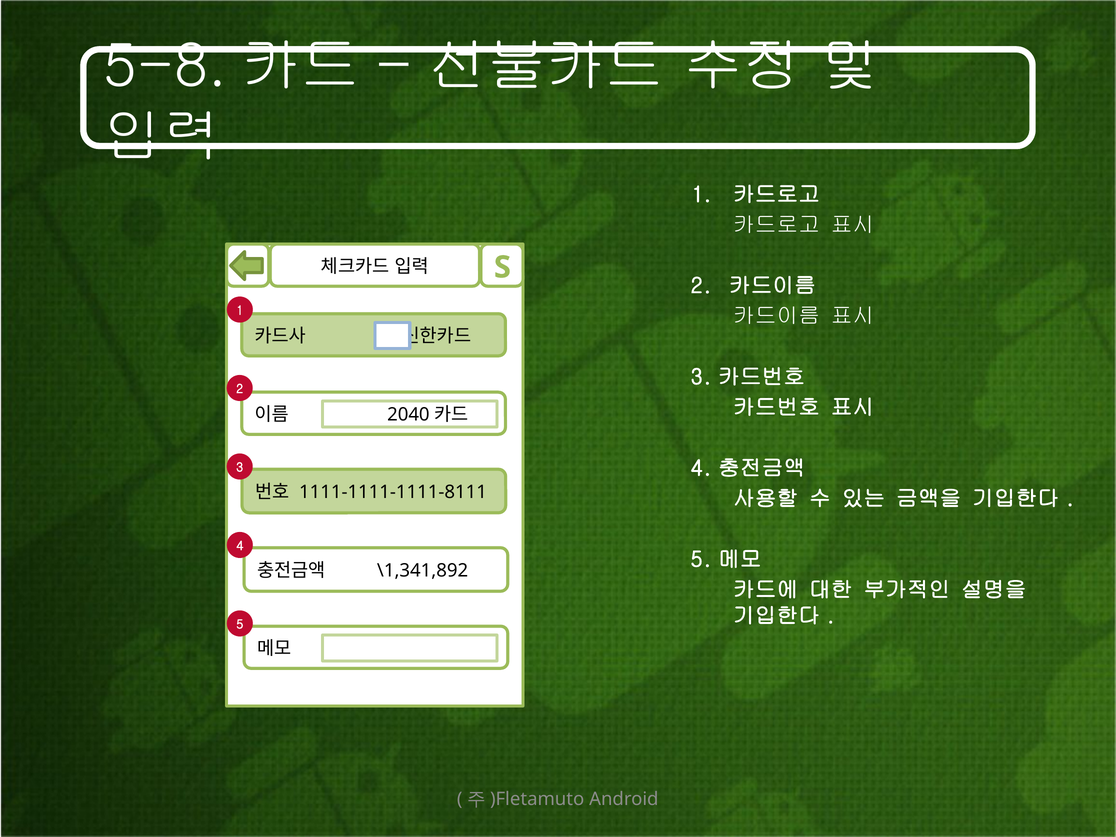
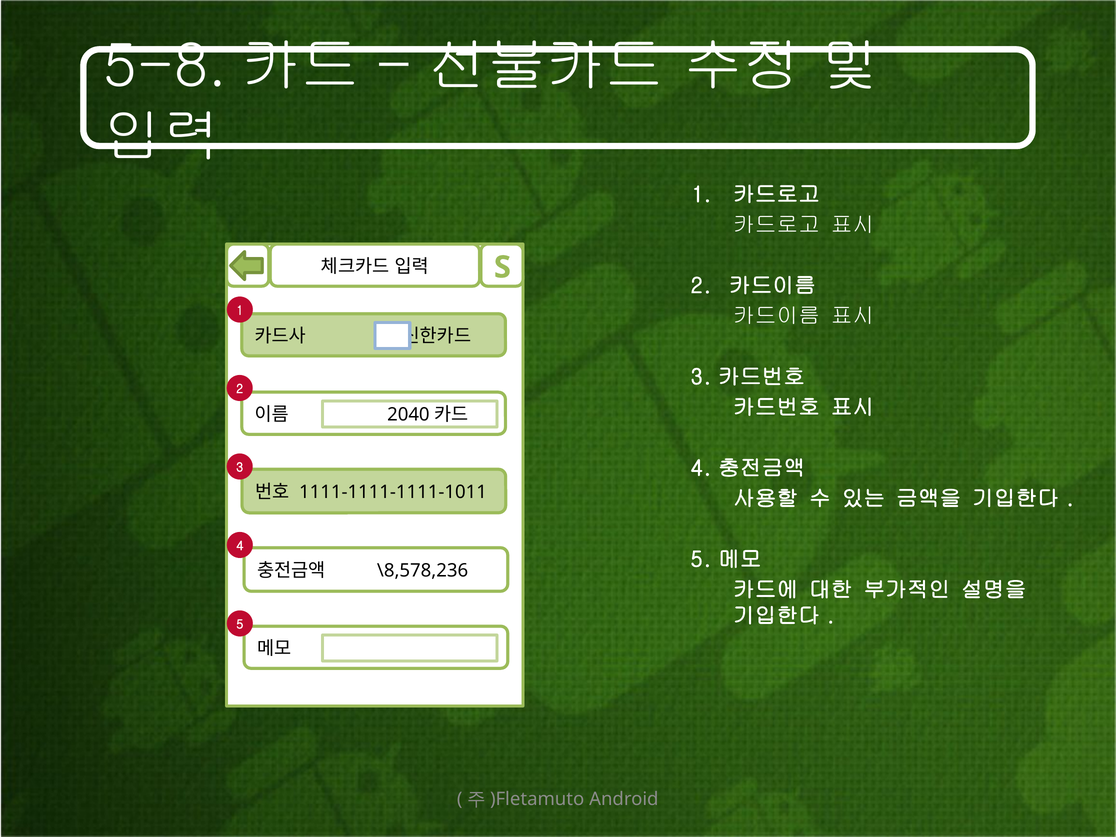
1111-1111-1111-8111: 1111-1111-1111-8111 -> 1111-1111-1111-1011 (393, 492)
\1,341,892: \1,341,892 -> \8,578,236 (423, 571)
